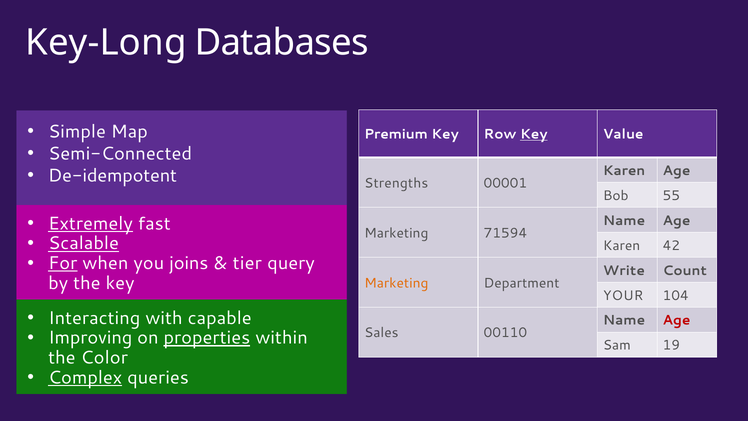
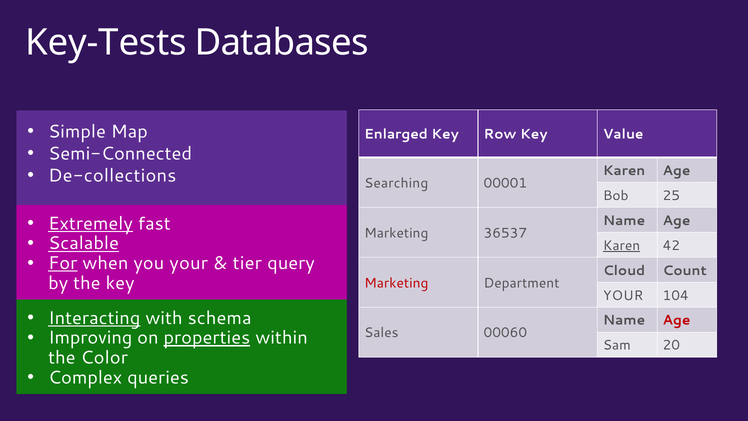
Key-Long: Key-Long -> Key-Tests (106, 43)
Premium: Premium -> Enlarged (396, 134)
Key underline: present -> none (534, 134)
De-idempotent: De-idempotent -> De-collections (112, 175)
Strengths: Strengths -> Searching (396, 183)
55: 55 -> 25 (671, 195)
71594: 71594 -> 36537 (505, 233)
Karen underline: none -> present (622, 245)
you joins: joins -> your (189, 263)
Write: Write -> Cloud (624, 270)
Marketing colour: orange -> red (396, 283)
Interacting underline: none -> present (94, 318)
capable: capable -> schema (220, 318)
00110: 00110 -> 00060 (505, 333)
19: 19 -> 20 (671, 345)
Complex underline: present -> none (85, 377)
